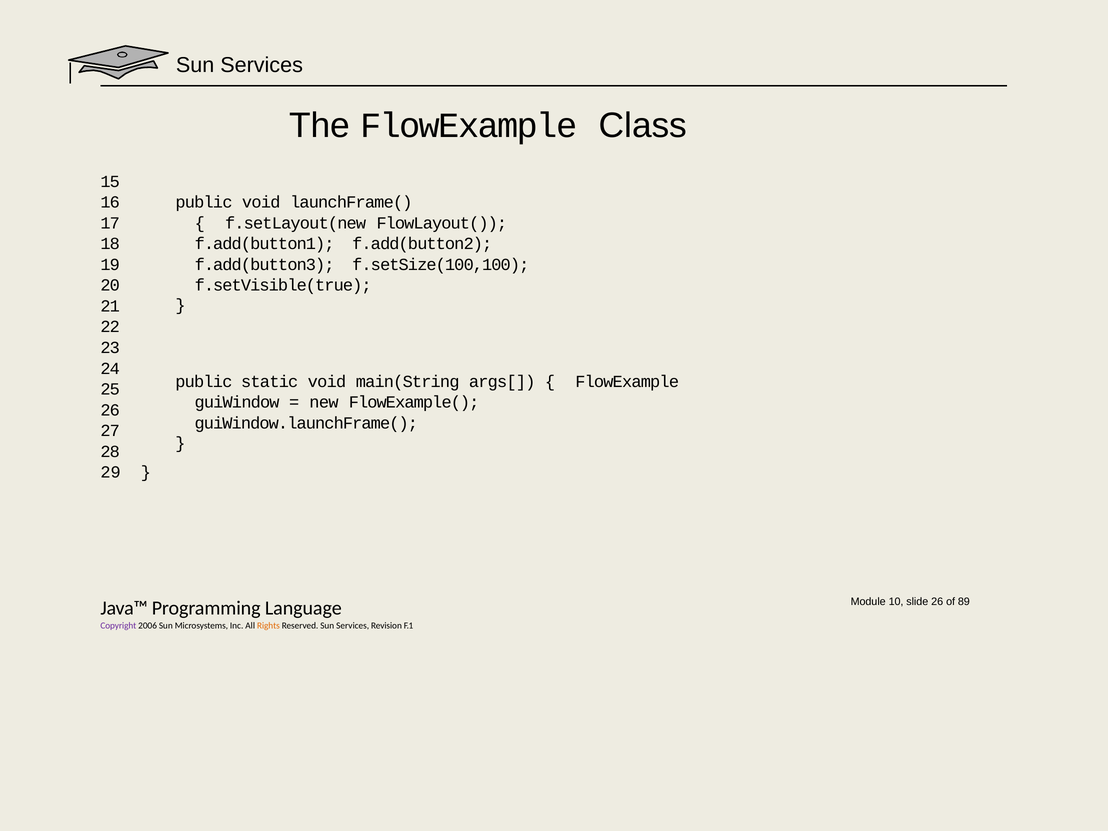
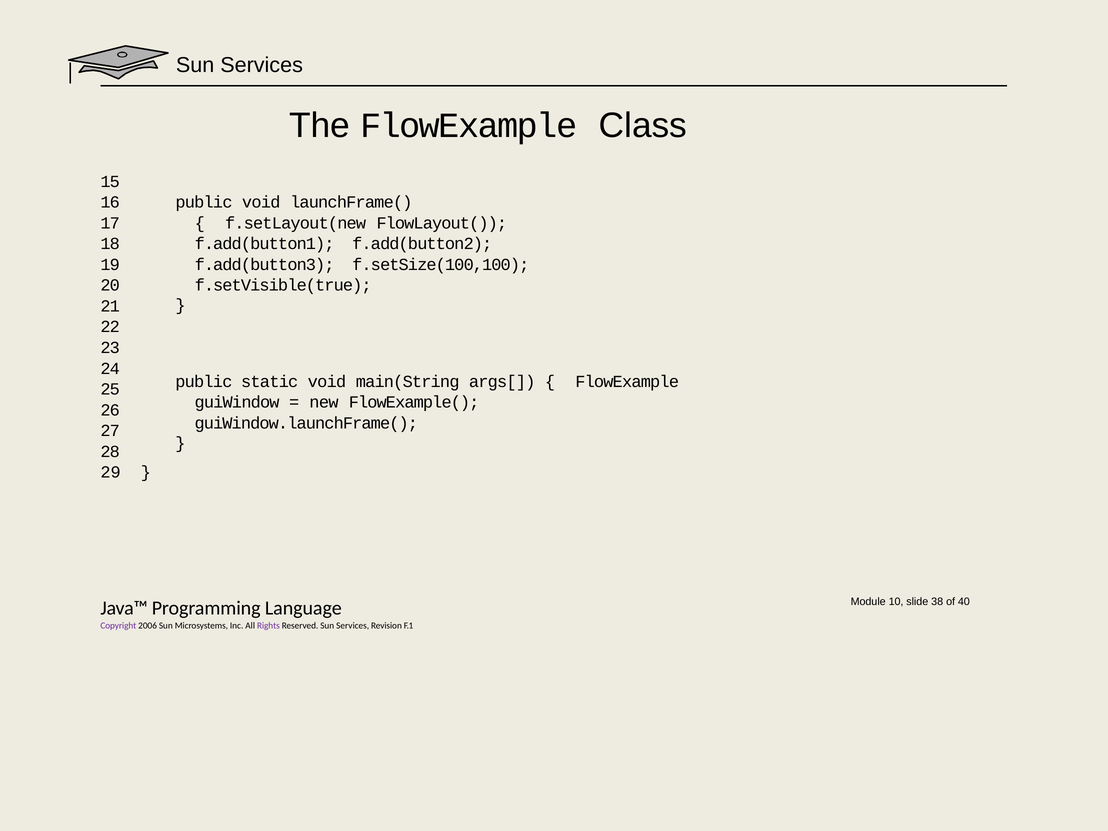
slide 26: 26 -> 38 (937, 602)
89: 89 -> 40 (964, 602)
Rights colour: orange -> purple (268, 625)
